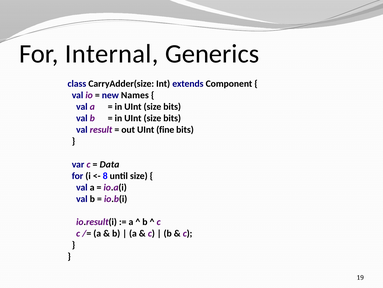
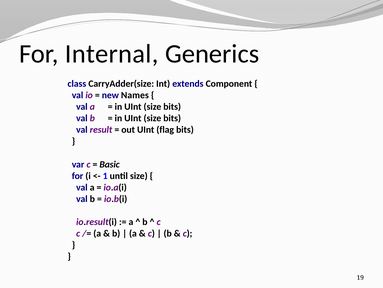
fine: fine -> flag (165, 129)
Data: Data -> Basic (110, 164)
8: 8 -> 1 (105, 175)
